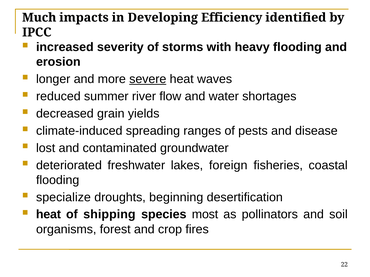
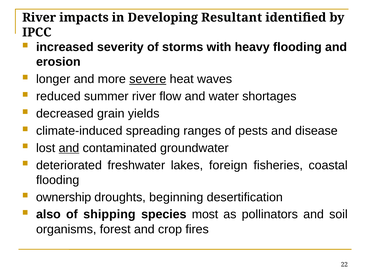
Much: Much -> River (39, 18)
Efficiency: Efficiency -> Resultant (232, 18)
and underline: none -> present (69, 148)
specialize: specialize -> ownership (64, 198)
heat: heat -> also (48, 215)
